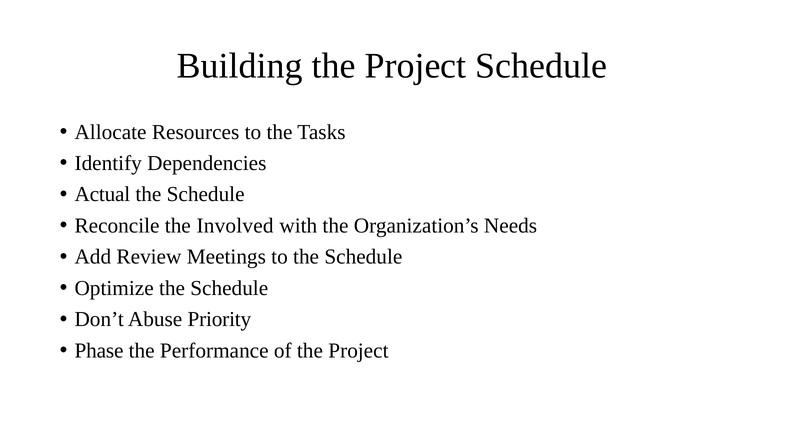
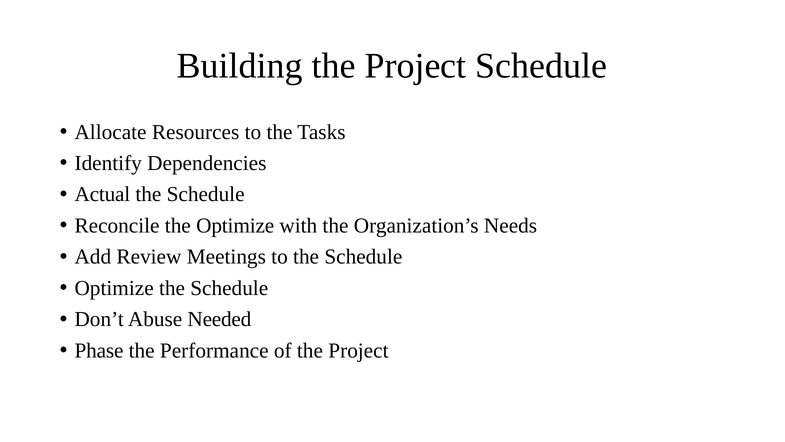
the Involved: Involved -> Optimize (235, 225)
Priority: Priority -> Needed (219, 319)
